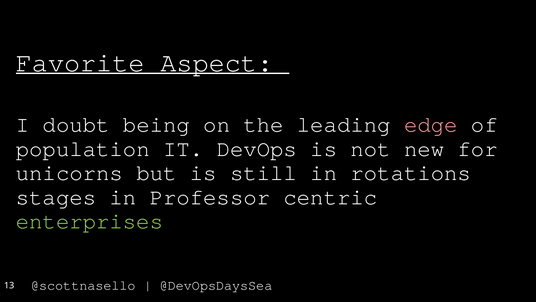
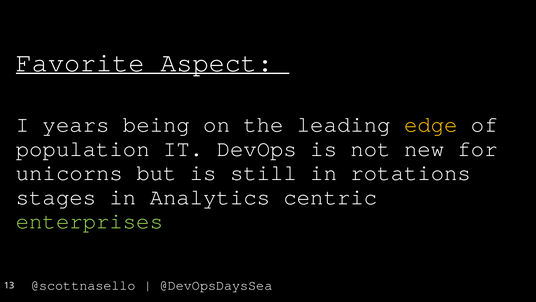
doubt: doubt -> years (76, 124)
edge colour: pink -> yellow (431, 124)
Professor: Professor -> Analytics (210, 197)
